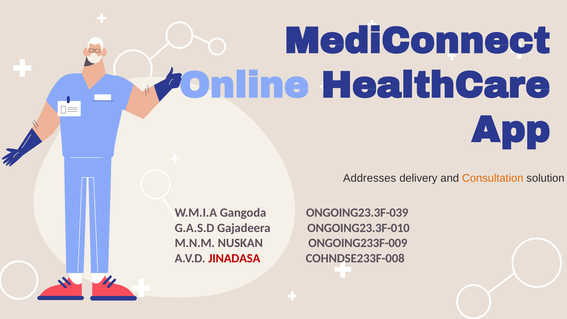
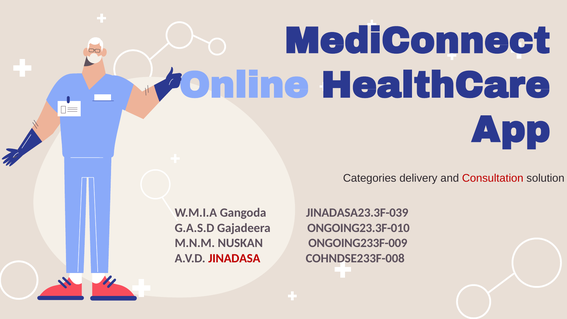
Addresses: Addresses -> Categories (370, 178)
Consultation colour: orange -> red (493, 178)
ONGOING23.3F-039: ONGOING23.3F-039 -> JINADASA23.3F-039 (357, 213)
